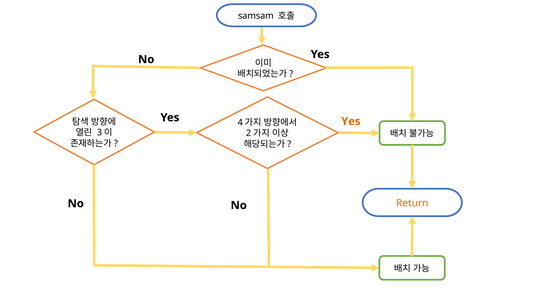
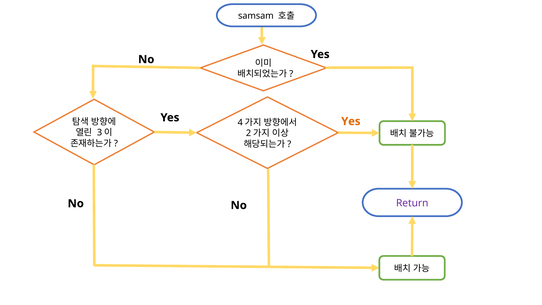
Return colour: orange -> purple (412, 203)
